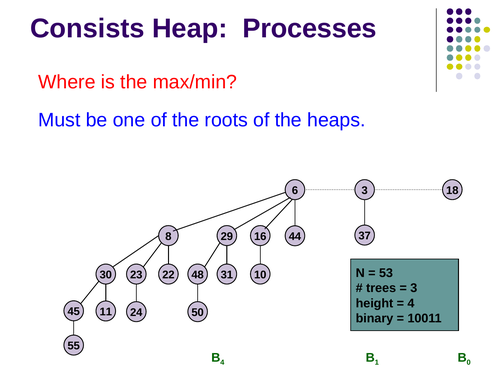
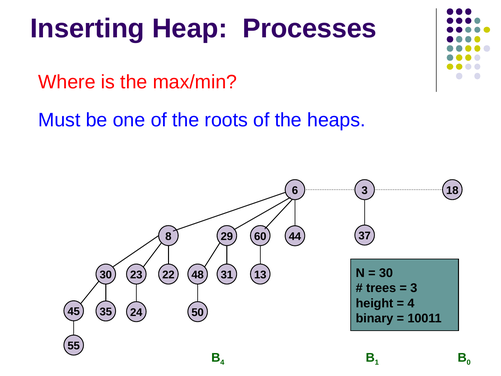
Consists: Consists -> Inserting (87, 28)
16: 16 -> 60 (260, 236)
53: 53 -> 30 (386, 273)
10: 10 -> 13 (260, 275)
11: 11 -> 35 (106, 312)
